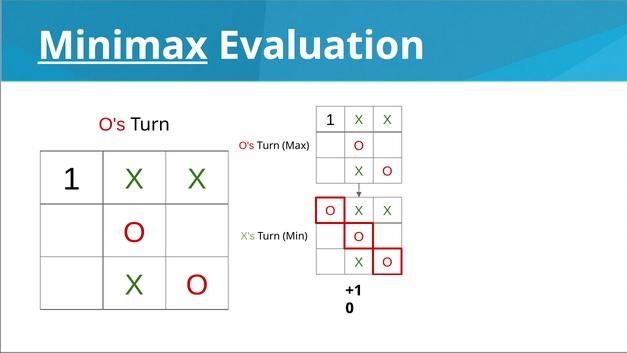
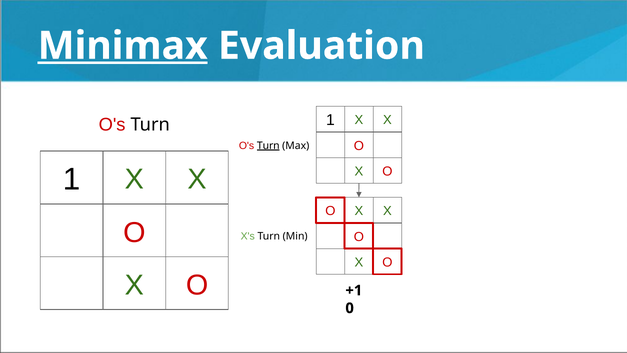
Turn underline: none -> present (268, 145)
